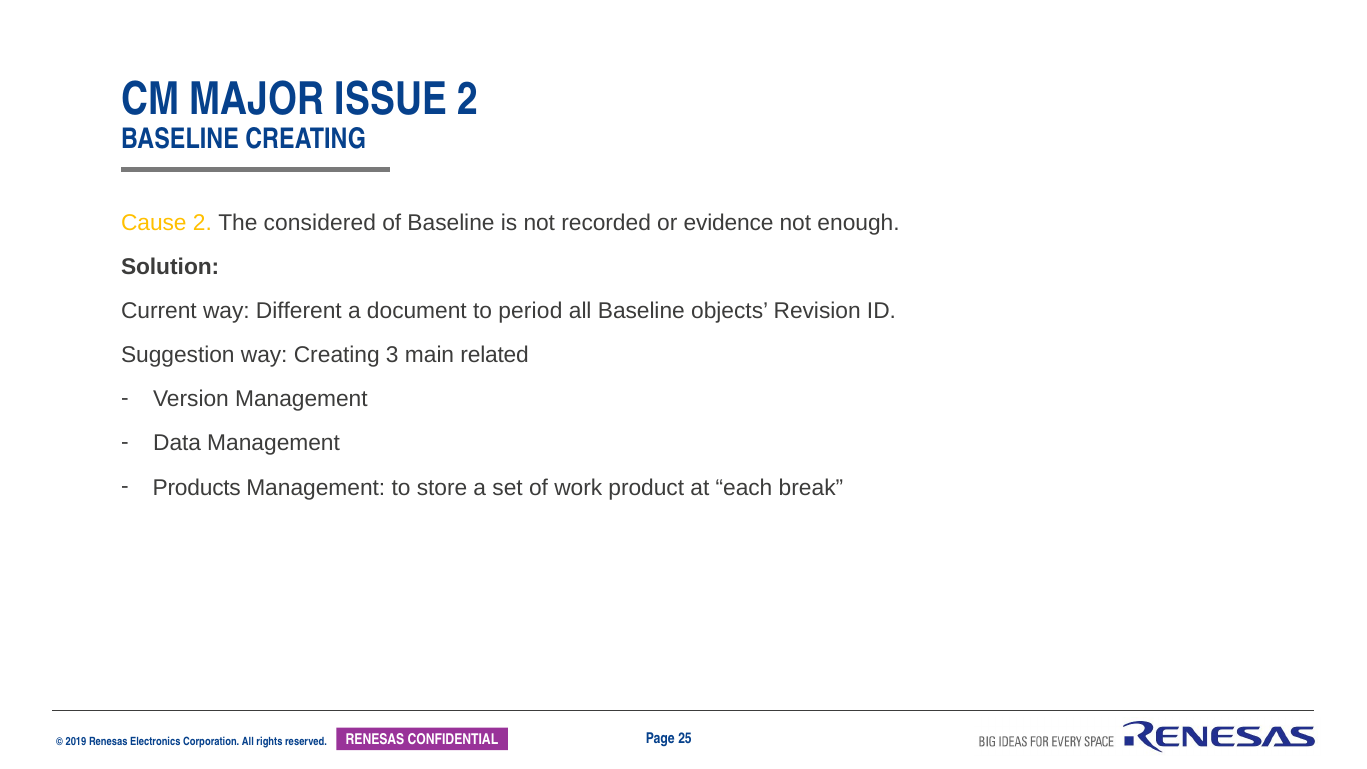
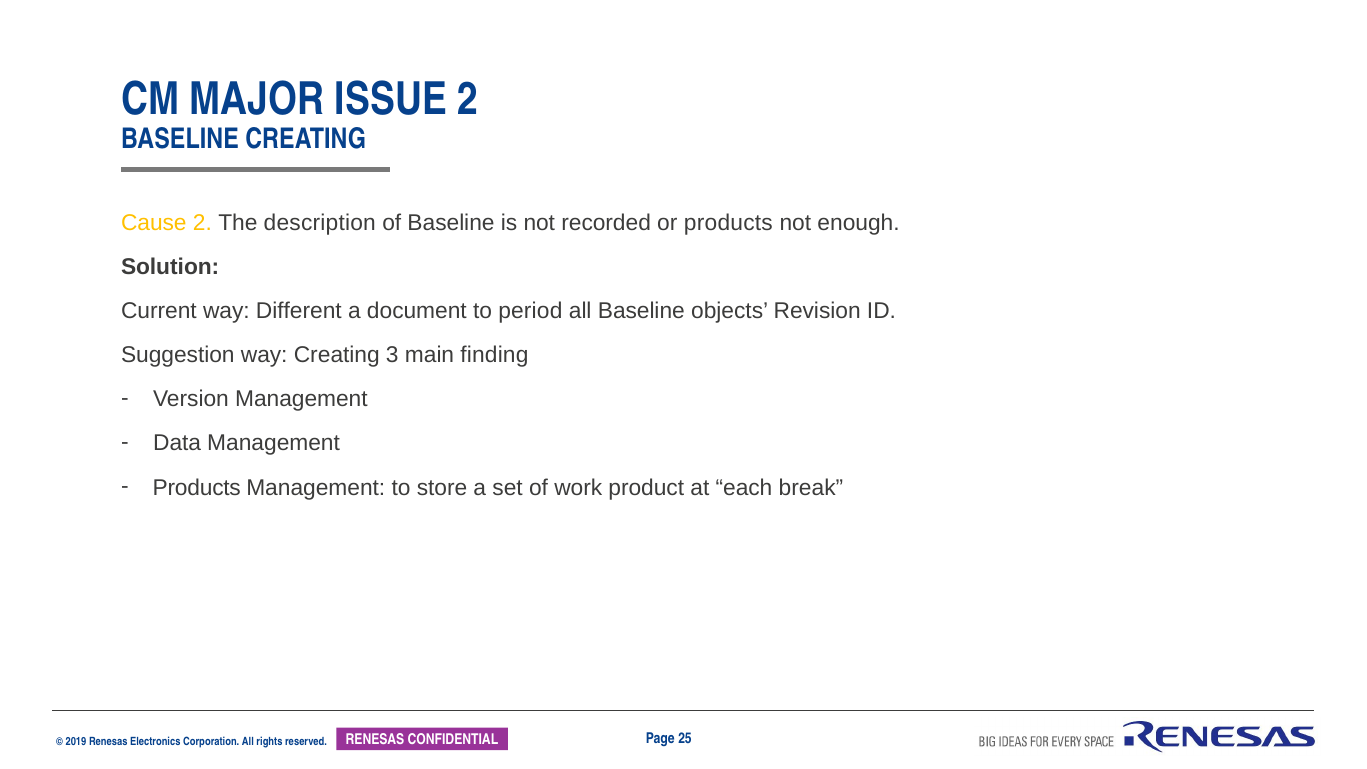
considered: considered -> description (320, 223)
or evidence: evidence -> products (728, 223)
related: related -> finding (494, 355)
